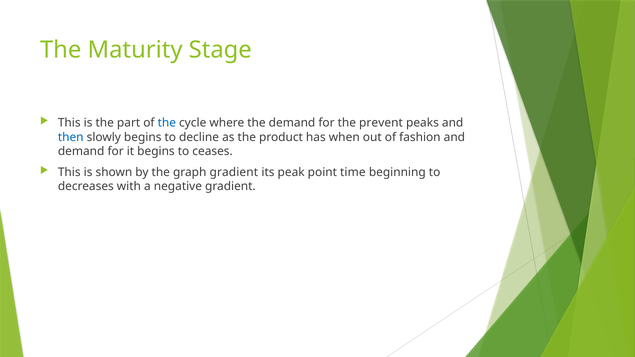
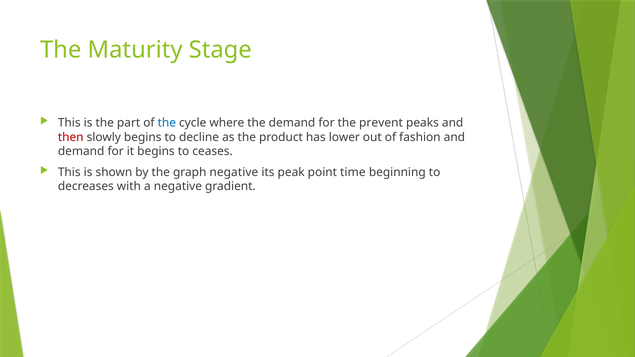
then colour: blue -> red (71, 137)
when: when -> lower (344, 137)
graph gradient: gradient -> negative (234, 172)
